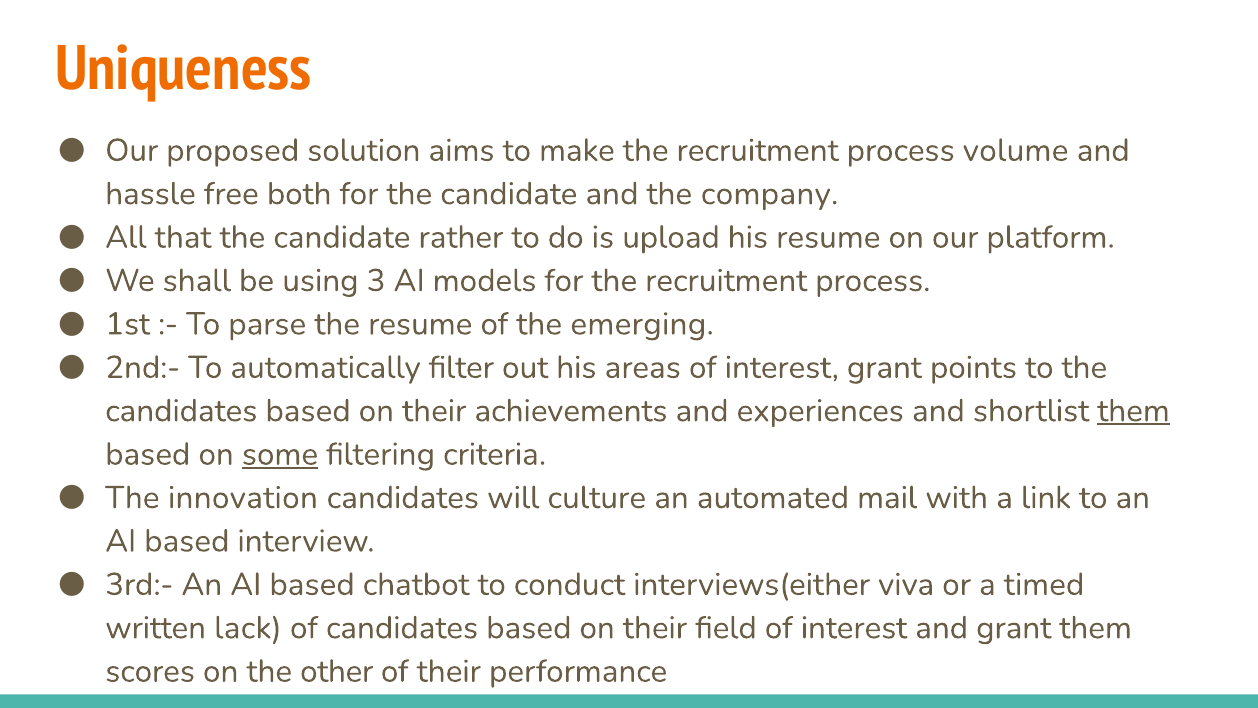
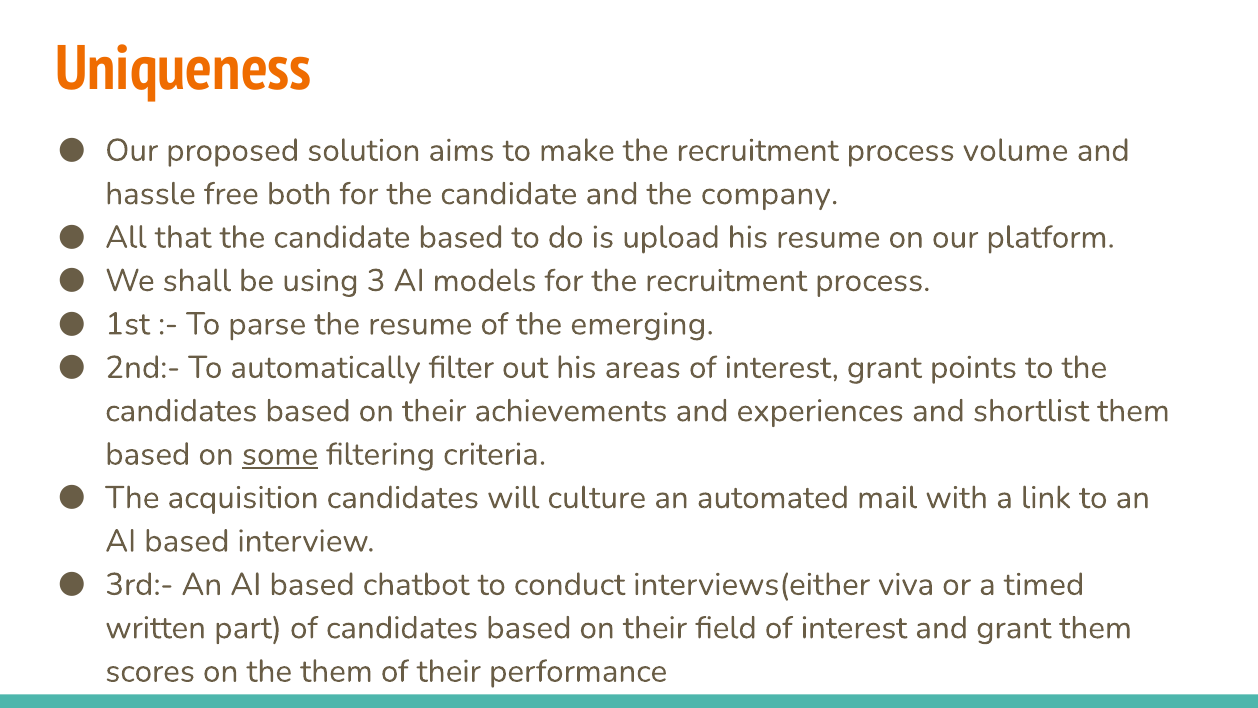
candidate rather: rather -> based (461, 237)
them underline: present -> none (1134, 411)
innovation: innovation -> acquisition (243, 497)
lack: lack -> part (248, 628)
the other: other -> them (337, 671)
